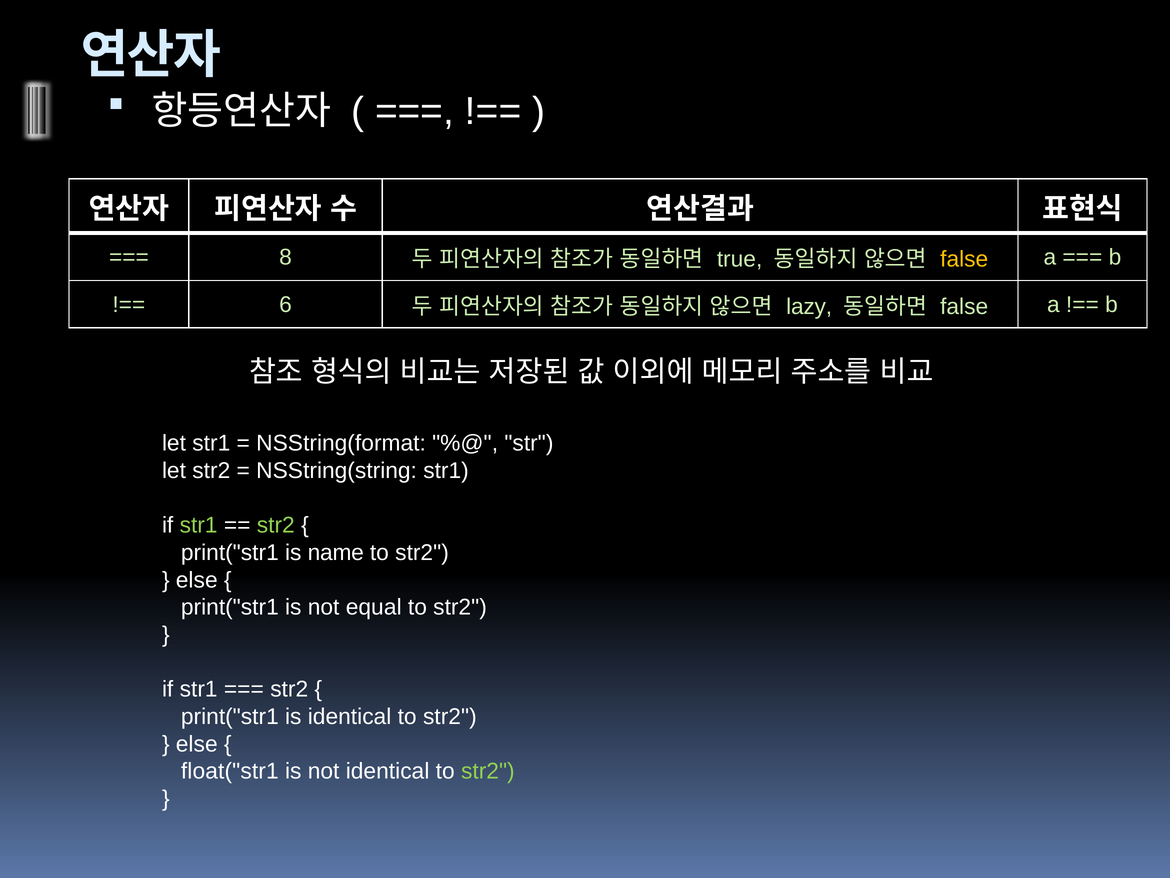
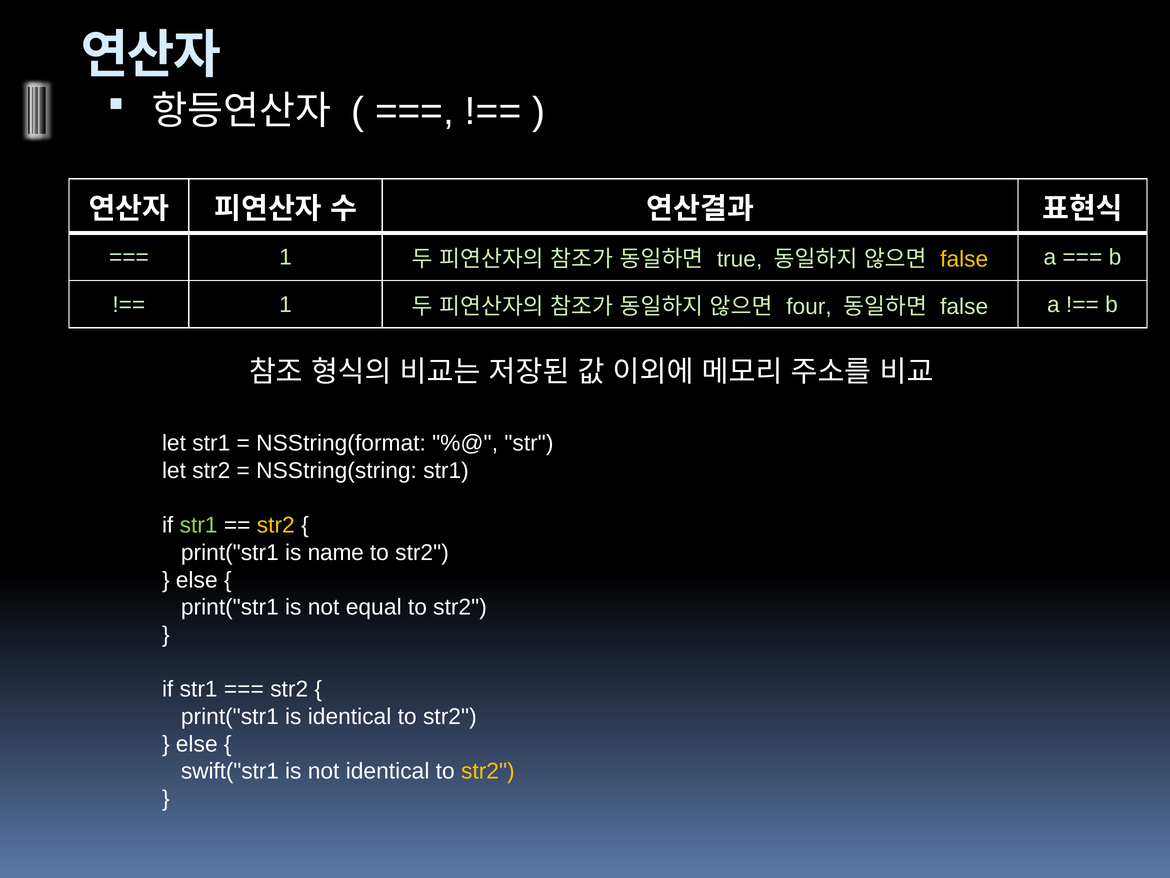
8: 8 -> 1 (286, 257)
6: 6 -> 1 (286, 304)
lazy: lazy -> four (809, 306)
str2 colour: light green -> yellow (276, 525)
float("str1: float("str1 -> swift("str1 (230, 771)
str2 colour: light green -> yellow (488, 771)
